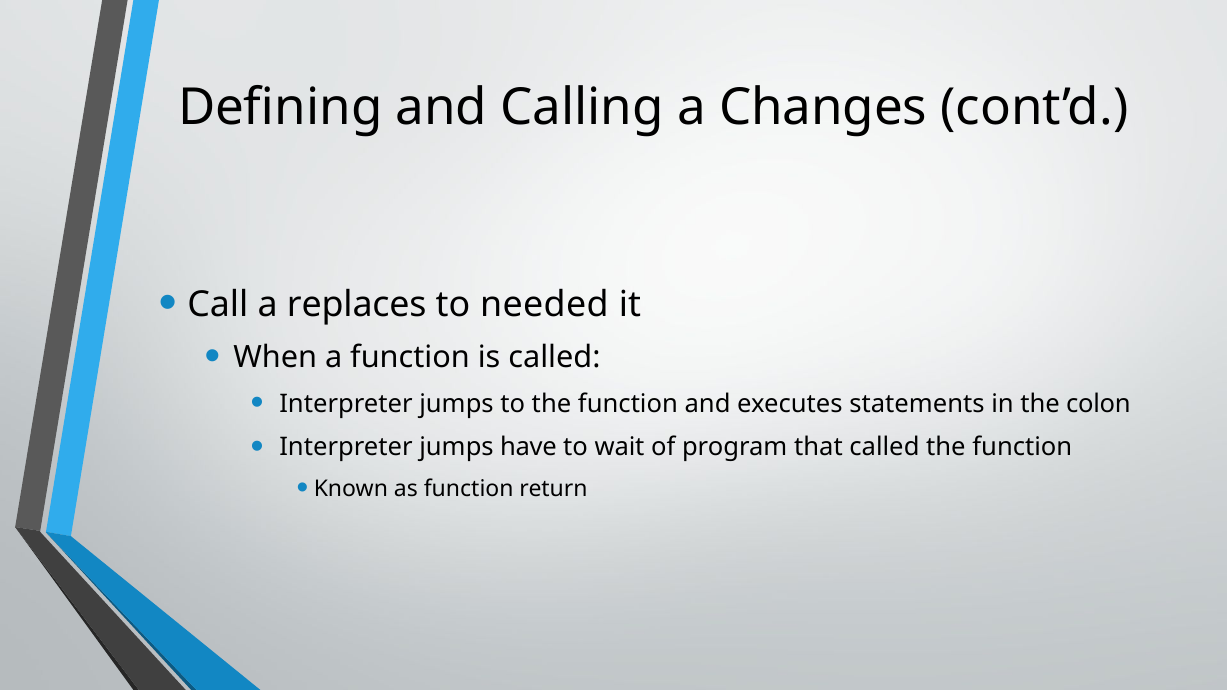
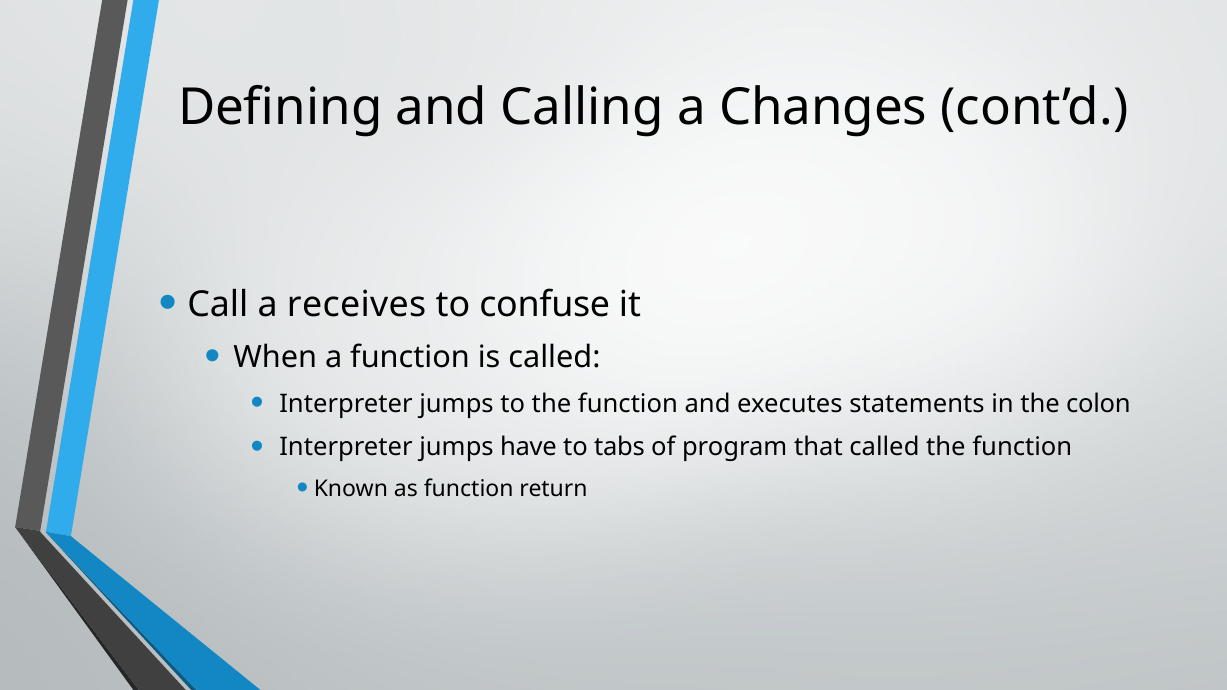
replaces: replaces -> receives (357, 304)
needed: needed -> confuse (545, 304)
wait: wait -> tabs (620, 447)
